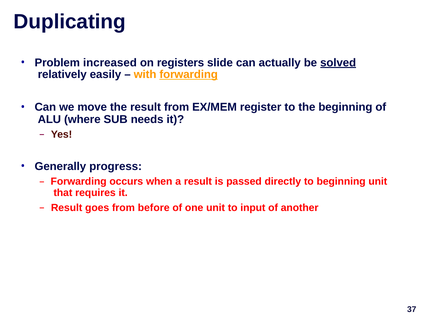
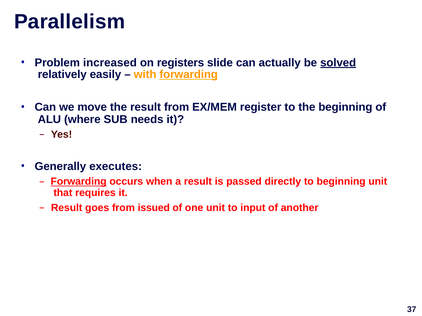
Duplicating: Duplicating -> Parallelism (70, 22)
progress: progress -> executes (116, 166)
Forwarding underline: none -> present (79, 182)
before: before -> issued (154, 208)
